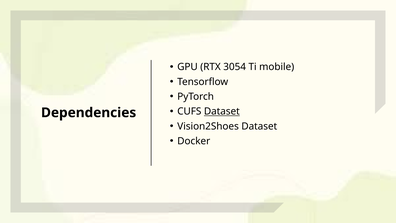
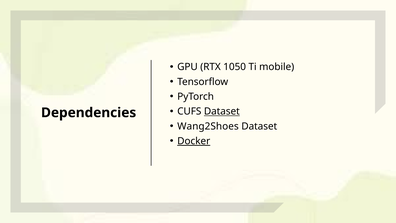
3054: 3054 -> 1050 (235, 67)
Vision2Shoes: Vision2Shoes -> Wang2Shoes (208, 126)
Docker underline: none -> present (194, 141)
